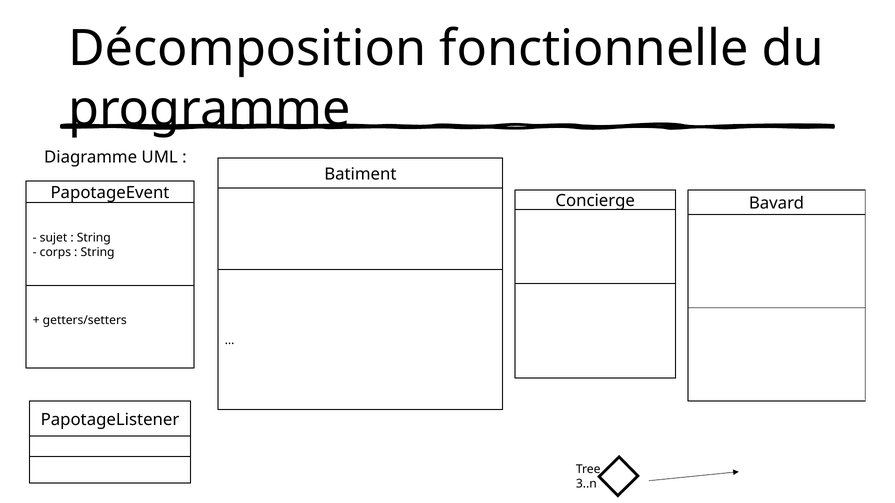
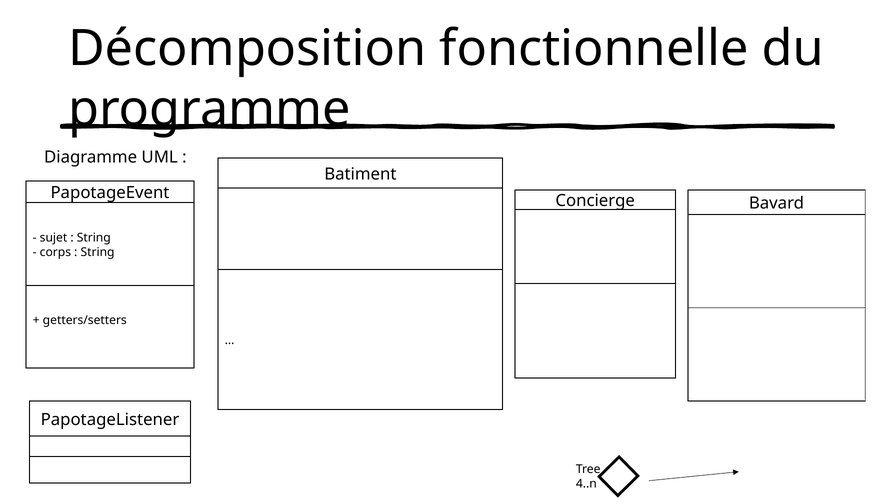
3..n: 3..n -> 4..n (586, 484)
